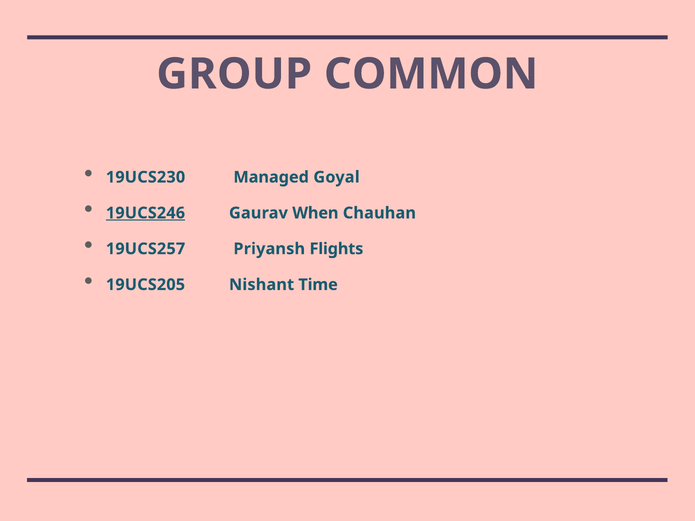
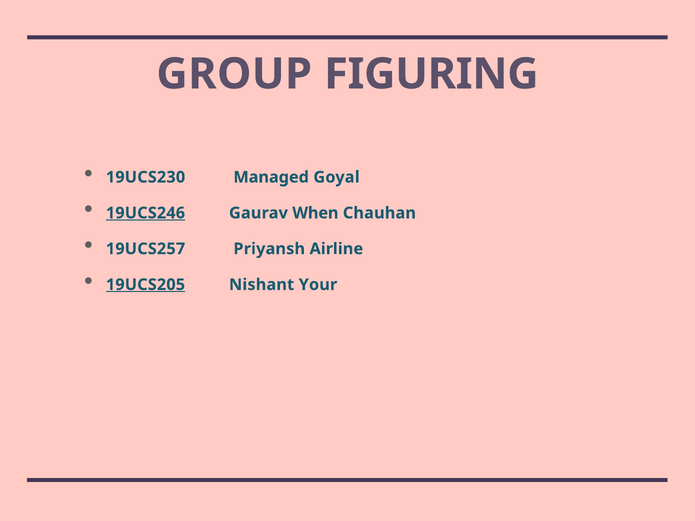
COMMON: COMMON -> FIGURING (431, 74)
Flights: Flights -> Airline (336, 249)
19UCS205 underline: none -> present (145, 285)
Time: Time -> Your (318, 285)
